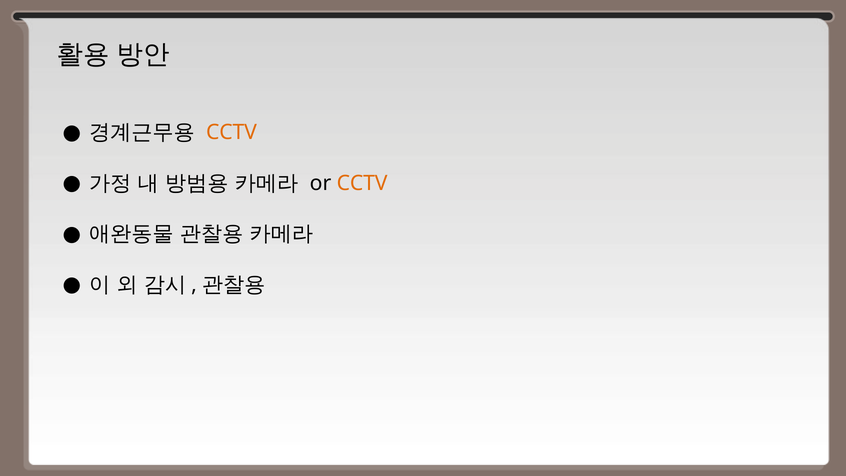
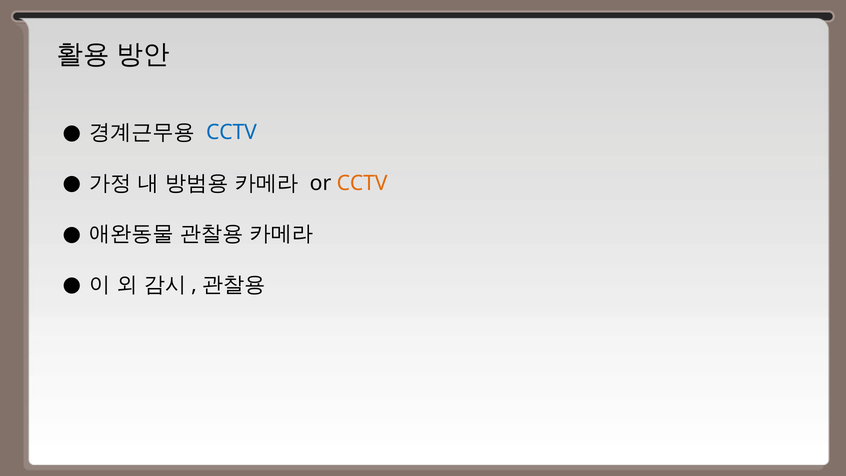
CCTV colour: orange -> blue (231, 132)
